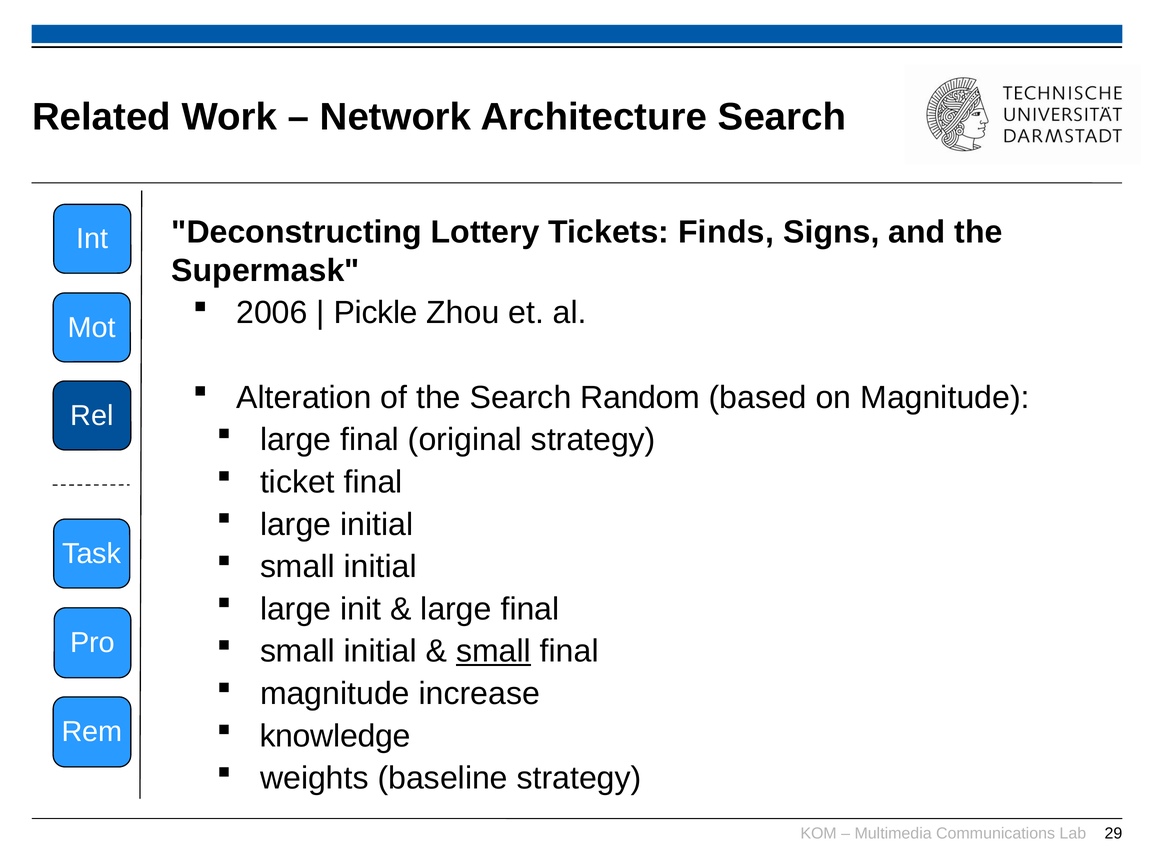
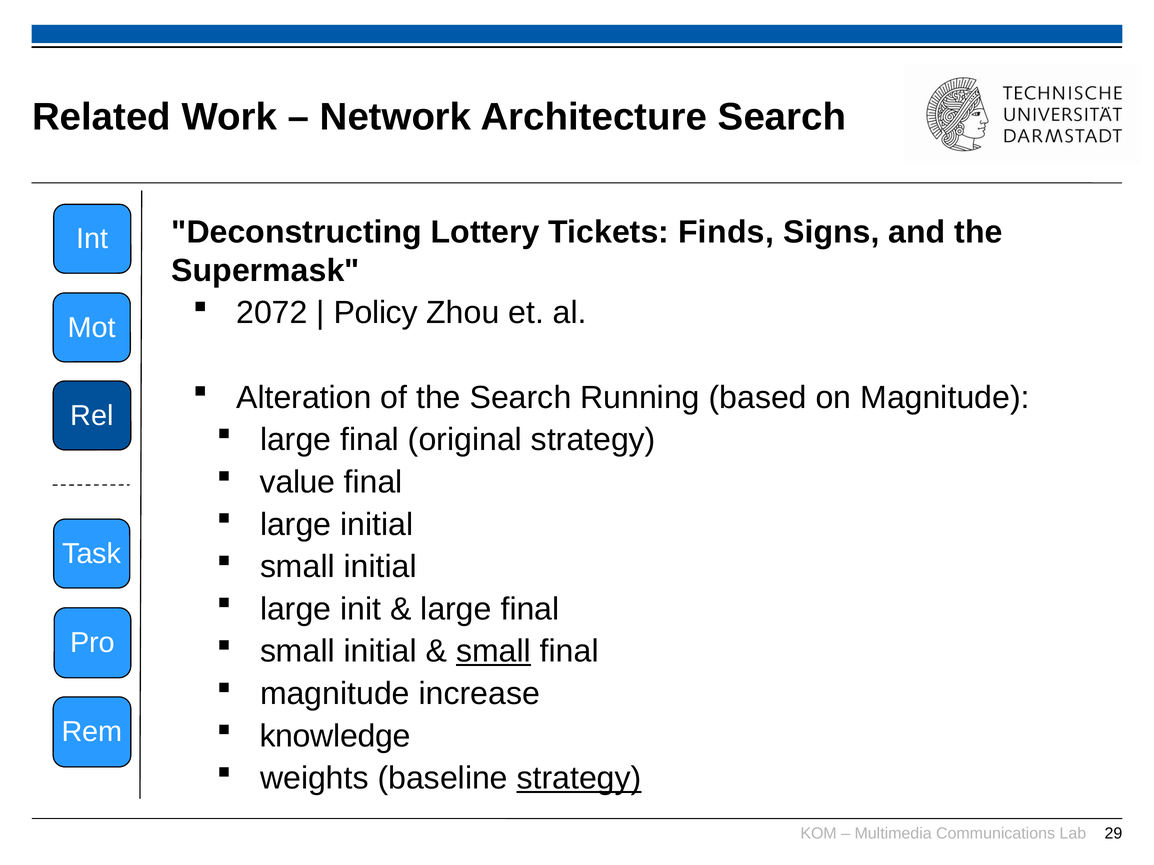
2006: 2006 -> 2072 (272, 313)
Pickle: Pickle -> Policy (376, 313)
Random: Random -> Running (640, 398)
ticket: ticket -> value (298, 482)
strategy underline: none -> present (579, 779)
